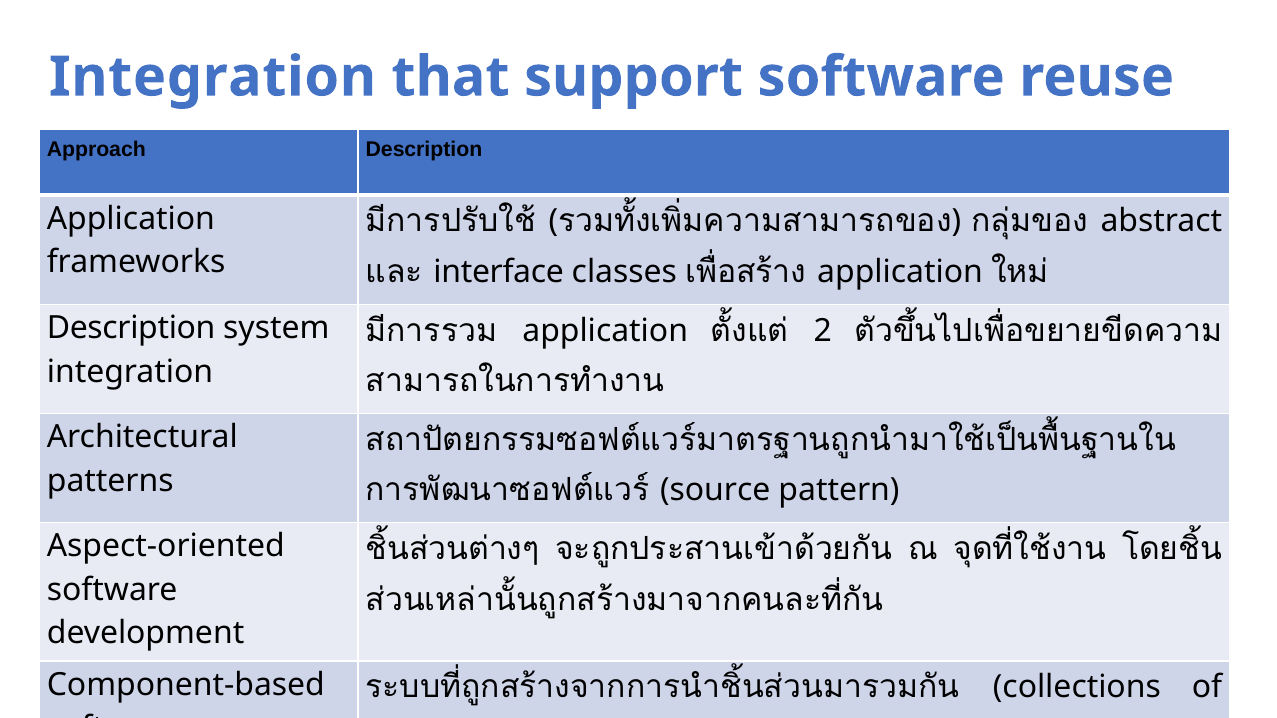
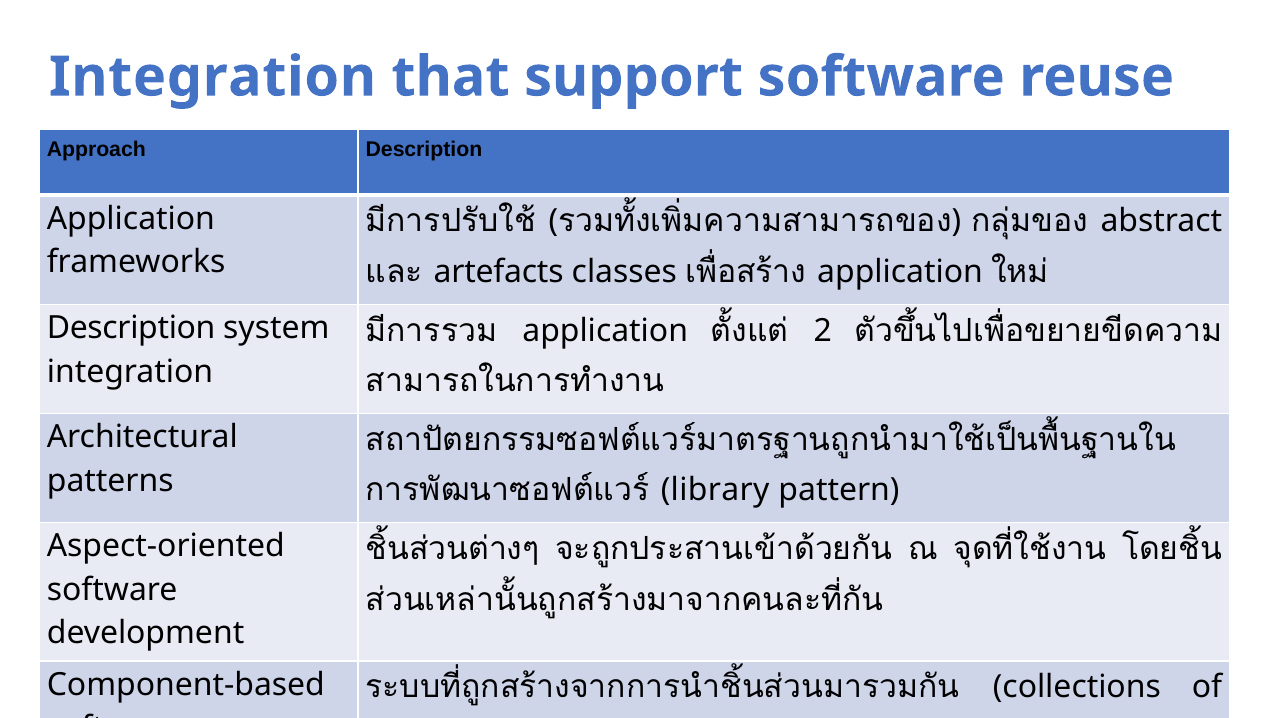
interface: interface -> artefacts (499, 272)
source: source -> library (715, 491)
